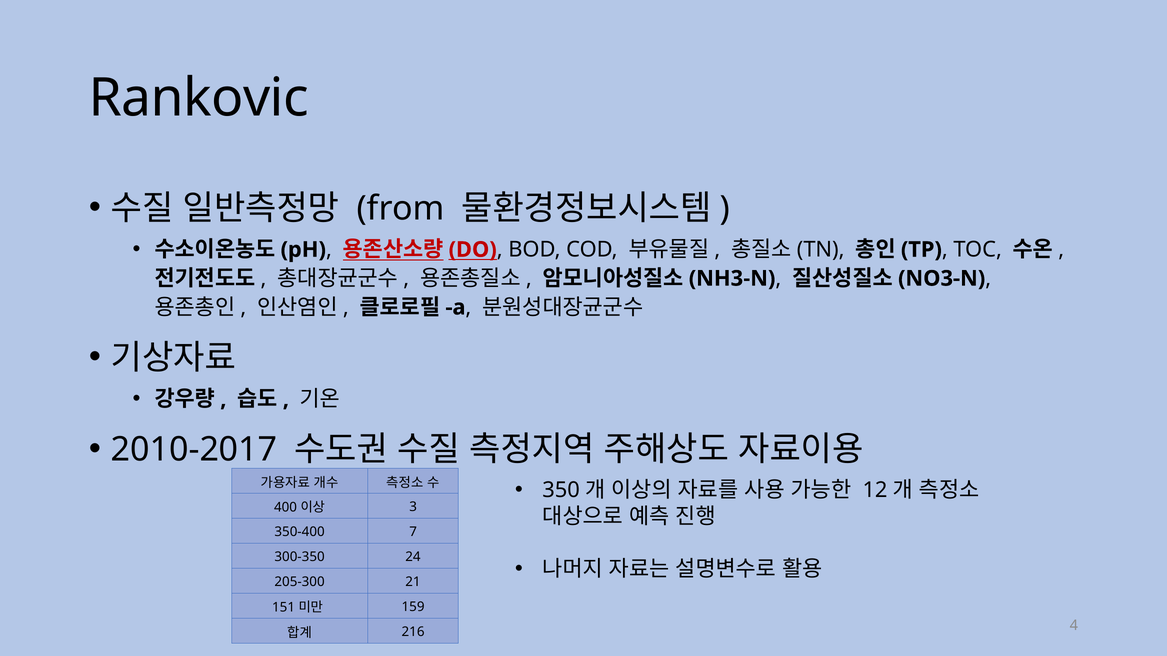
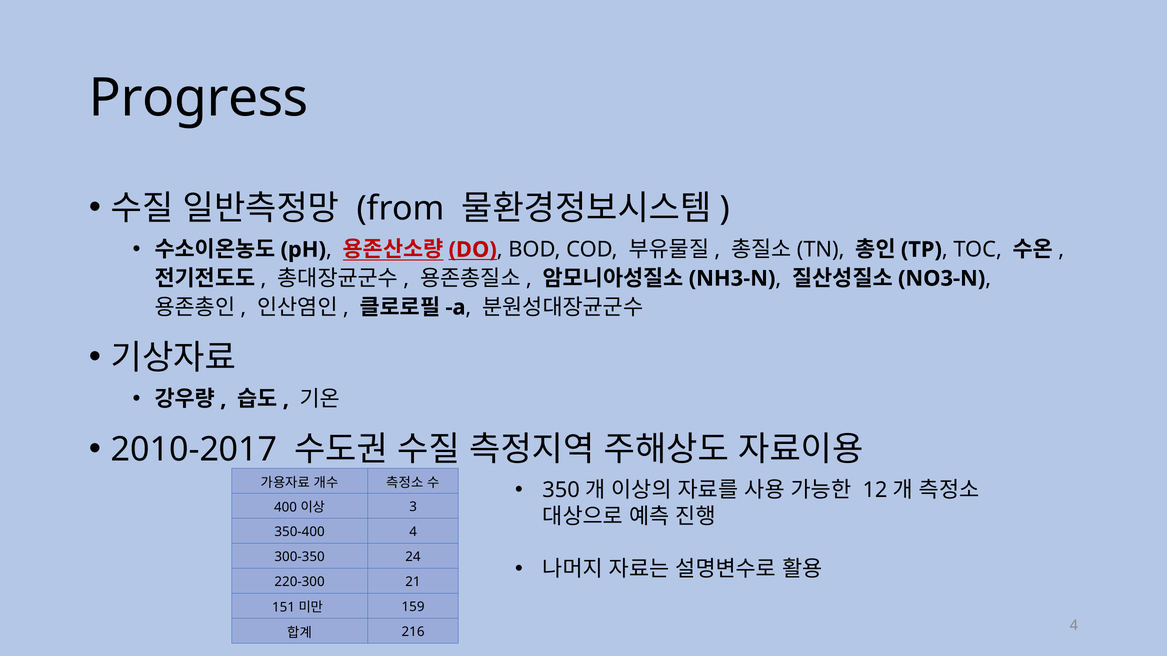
Rankovic: Rankovic -> Progress (199, 98)
350-400 7: 7 -> 4 (413, 532)
205-300: 205-300 -> 220-300 (300, 582)
